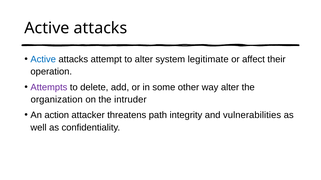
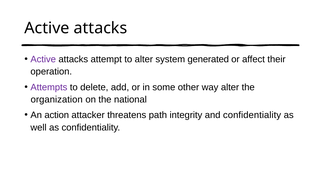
Active colour: blue -> purple (43, 59)
legitimate: legitimate -> generated (208, 59)
intruder: intruder -> national (130, 100)
and vulnerabilities: vulnerabilities -> confidentiality (252, 116)
